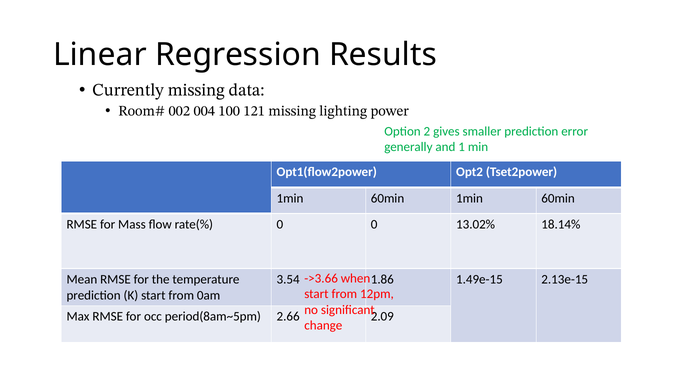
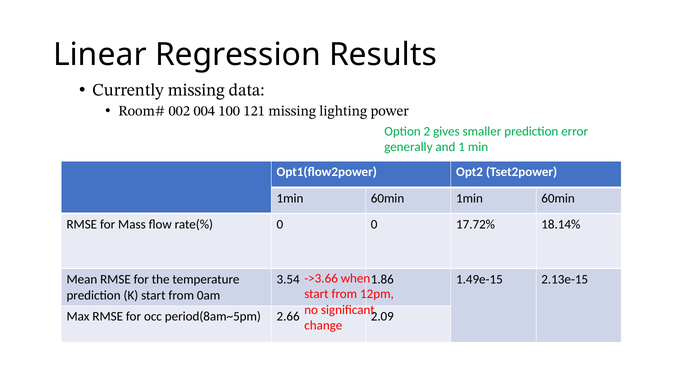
13.02%: 13.02% -> 17.72% (476, 224)
